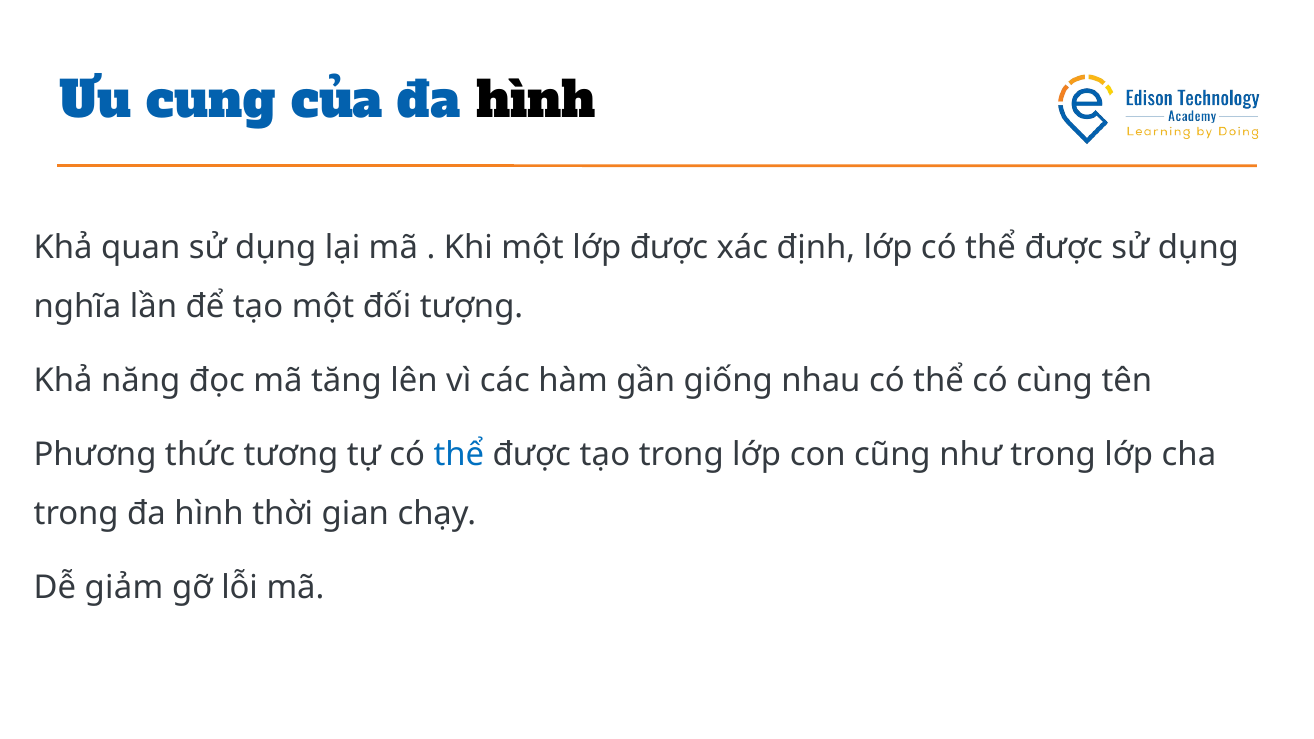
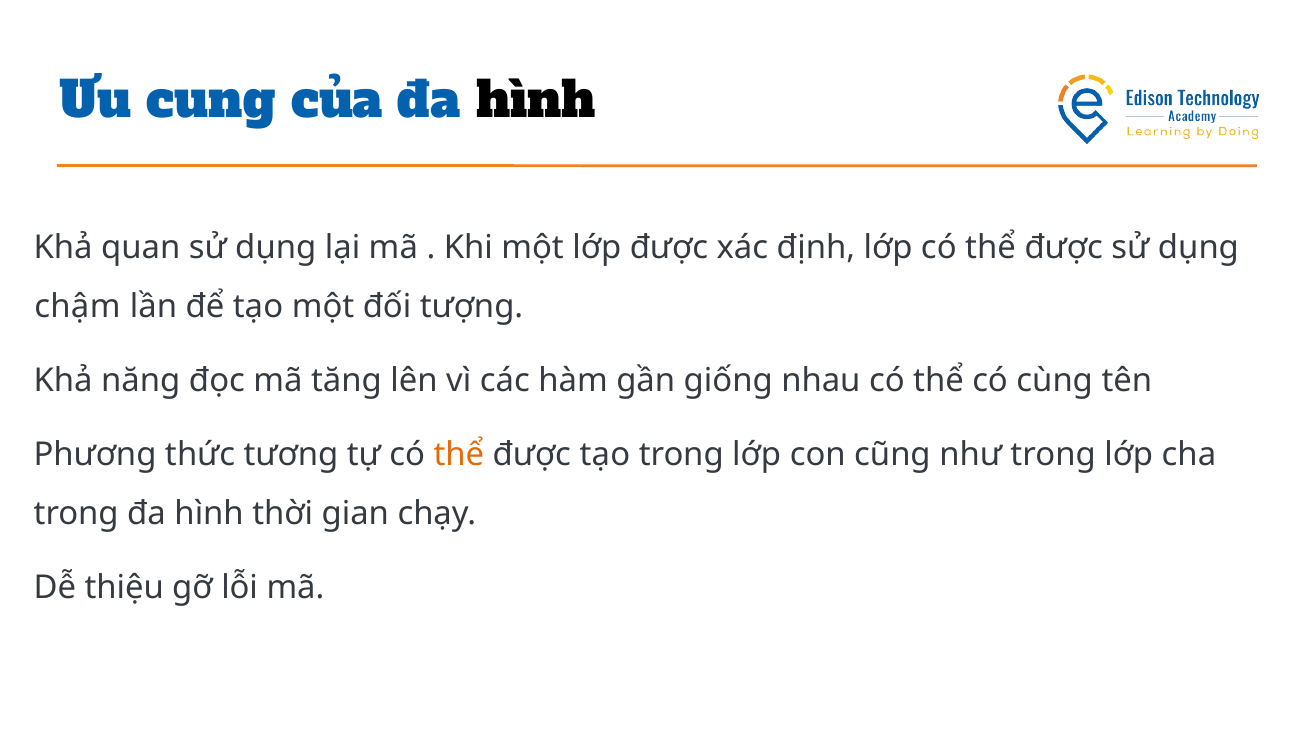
nghĩa: nghĩa -> chậm (77, 307)
thể colour: blue -> orange (459, 455)
giảm: giảm -> thiệu (124, 587)
